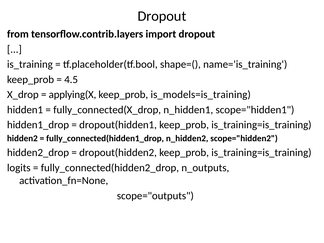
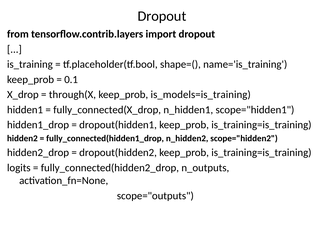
4.5: 4.5 -> 0.1 (71, 80)
applying(X: applying(X -> through(X (72, 95)
